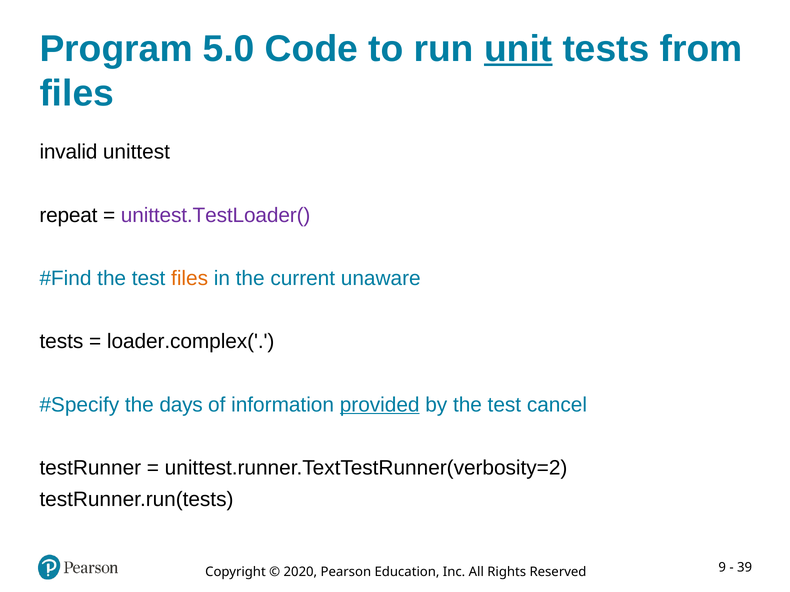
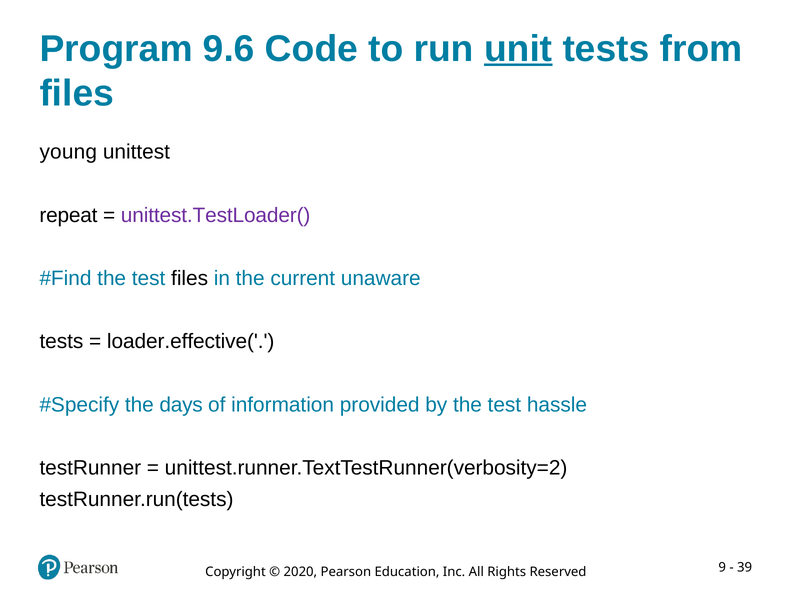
5.0: 5.0 -> 9.6 (229, 49)
invalid: invalid -> young (68, 152)
files colour: orange -> black (190, 279)
loader.complex(: loader.complex( -> loader.effective( (191, 342)
provided underline: present -> none (380, 405)
cancel: cancel -> hassle (557, 405)
